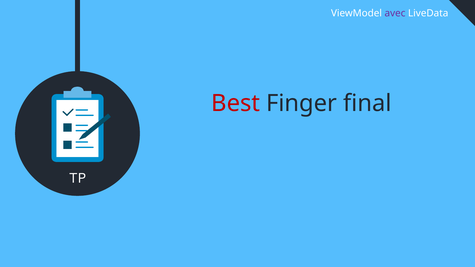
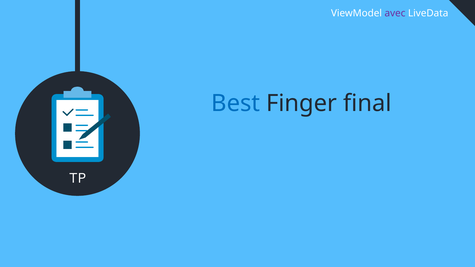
Best colour: red -> blue (236, 103)
